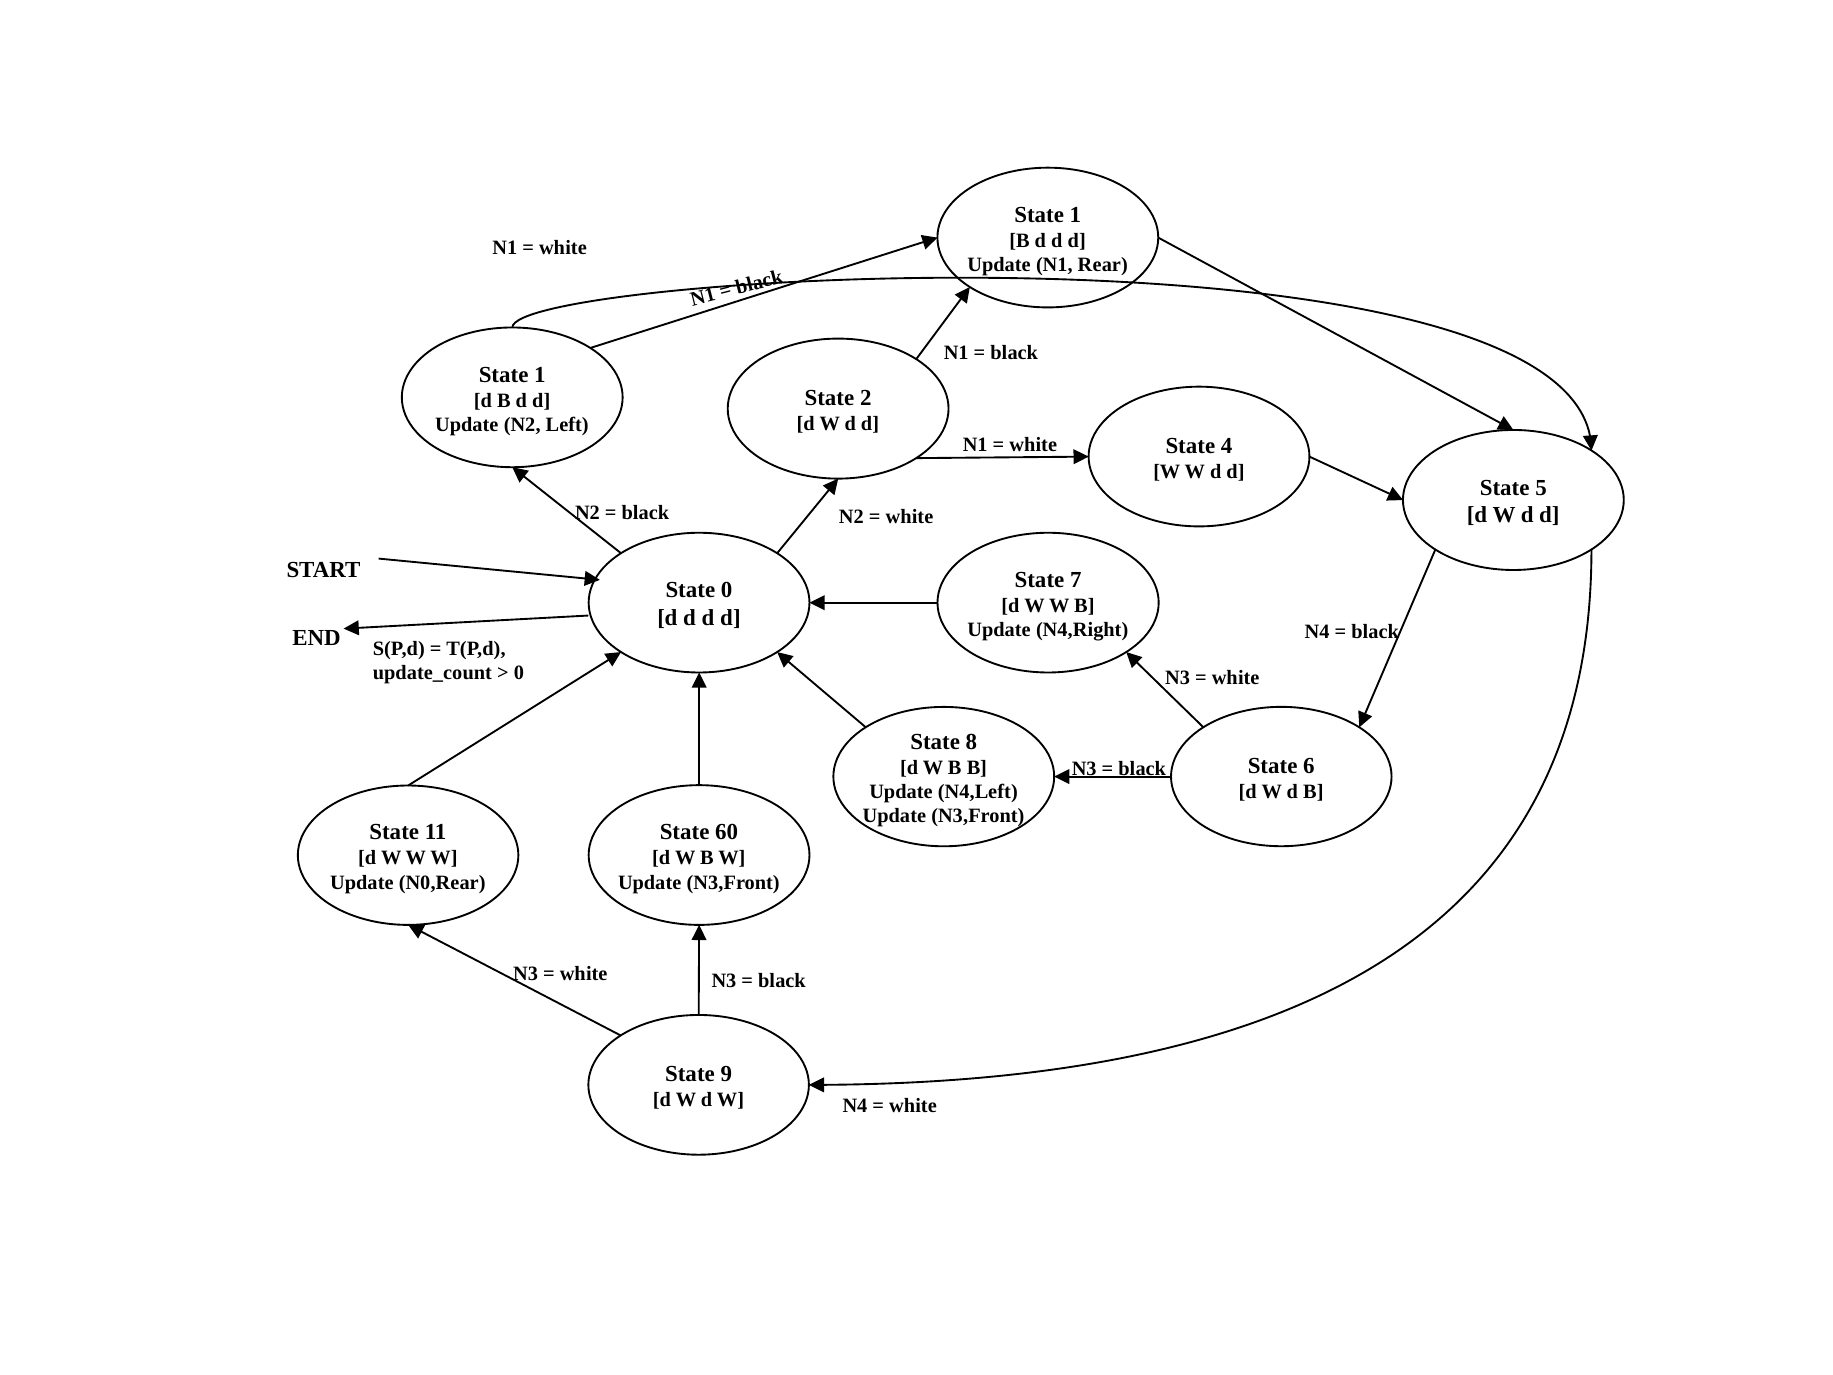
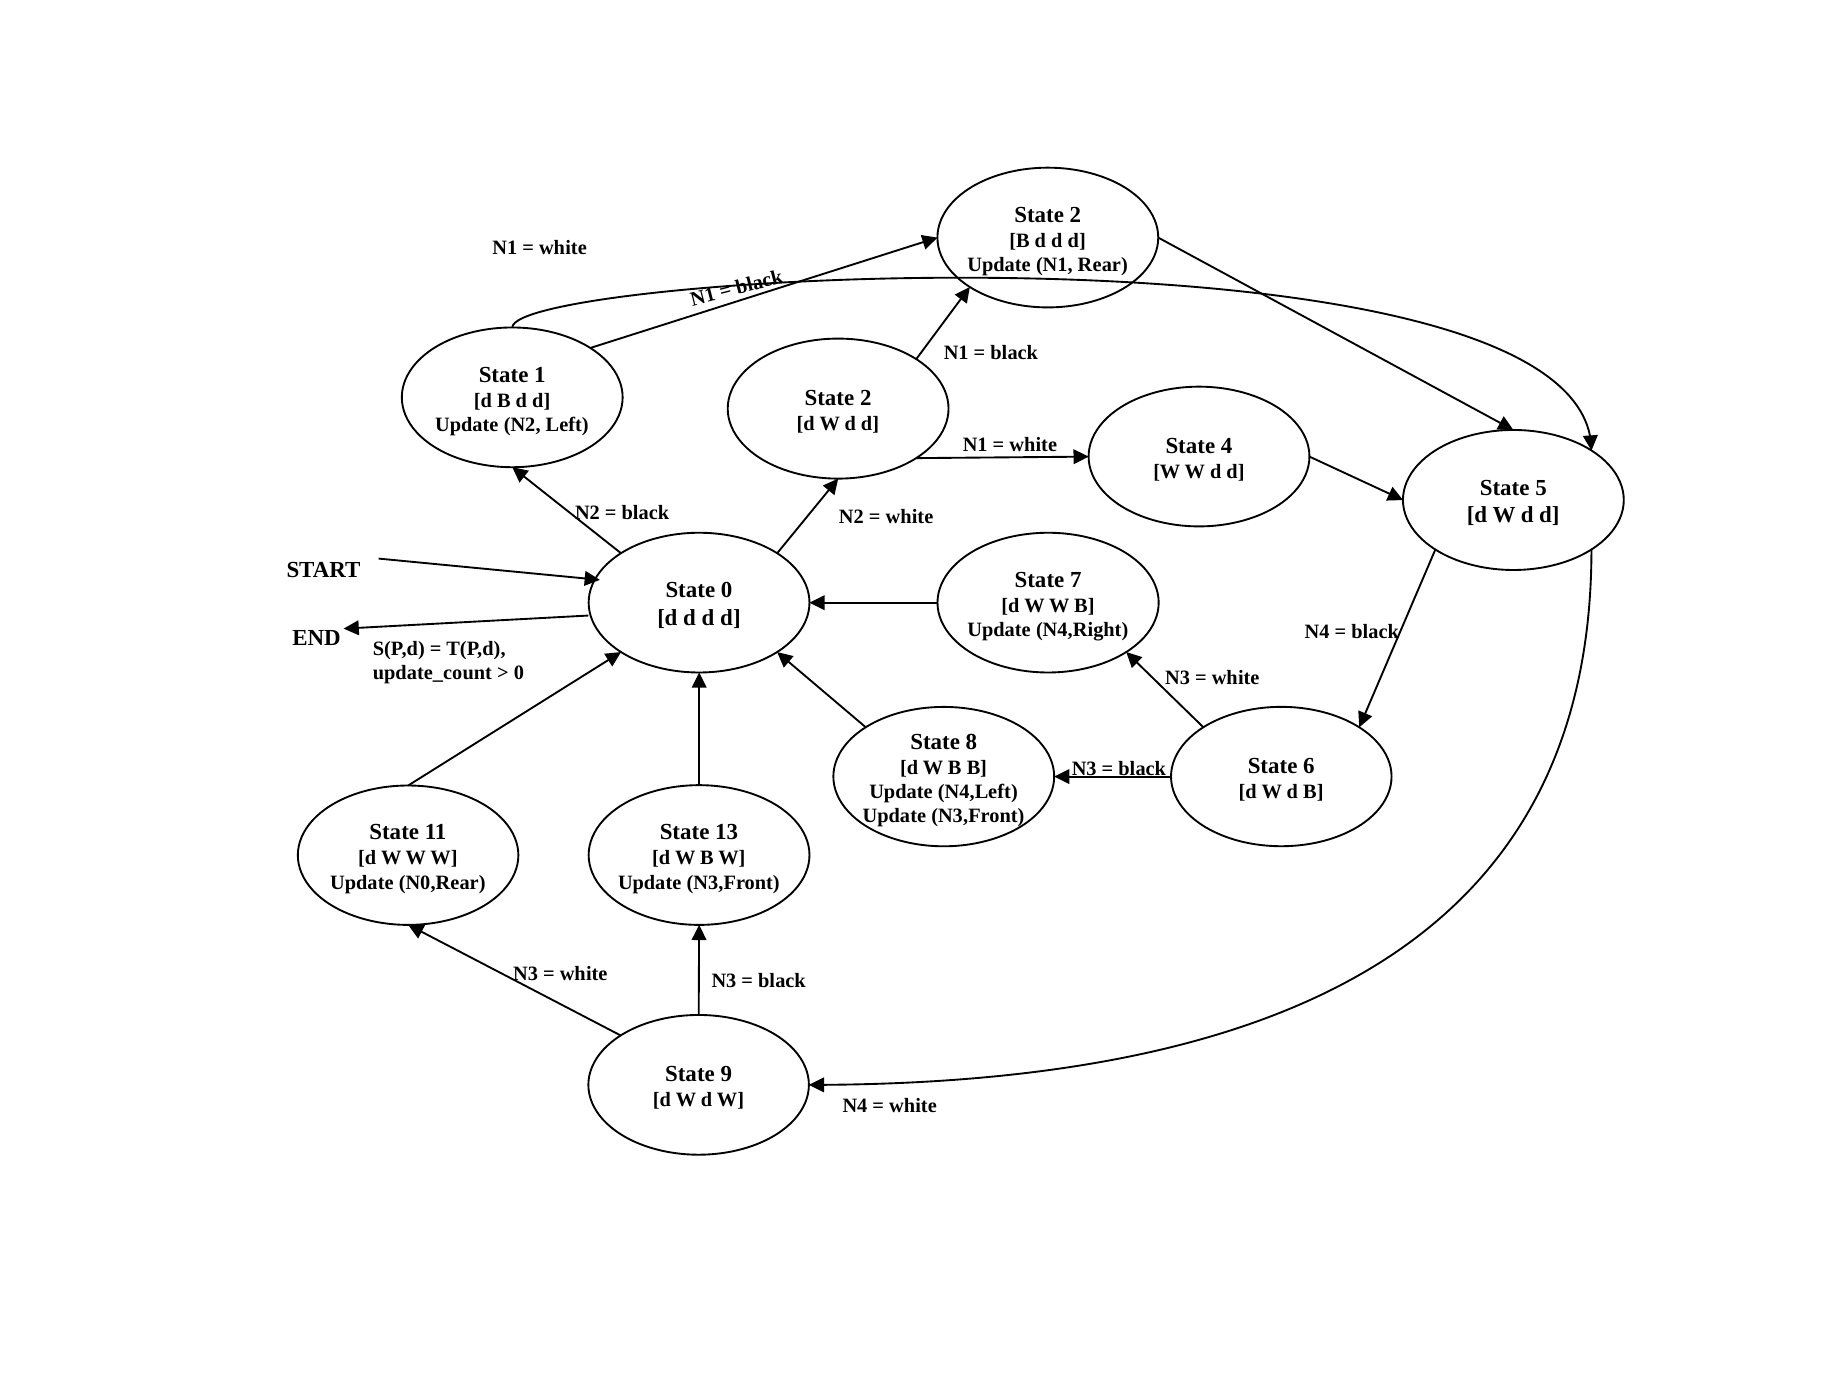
1: 1 -> 2 (1075, 215)
60: 60 -> 13 (727, 832)
